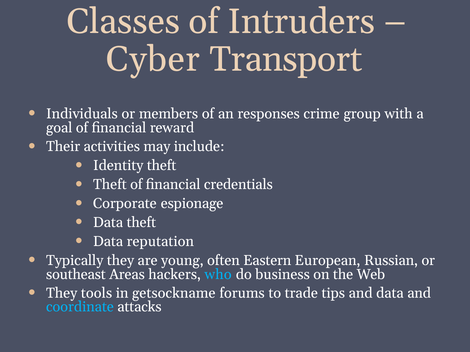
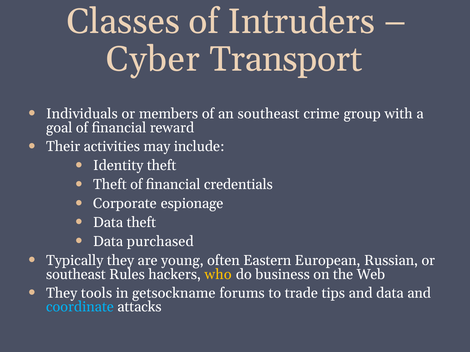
an responses: responses -> southeast (268, 114)
reputation: reputation -> purchased (160, 242)
Areas: Areas -> Rules (127, 275)
who colour: light blue -> yellow (218, 275)
